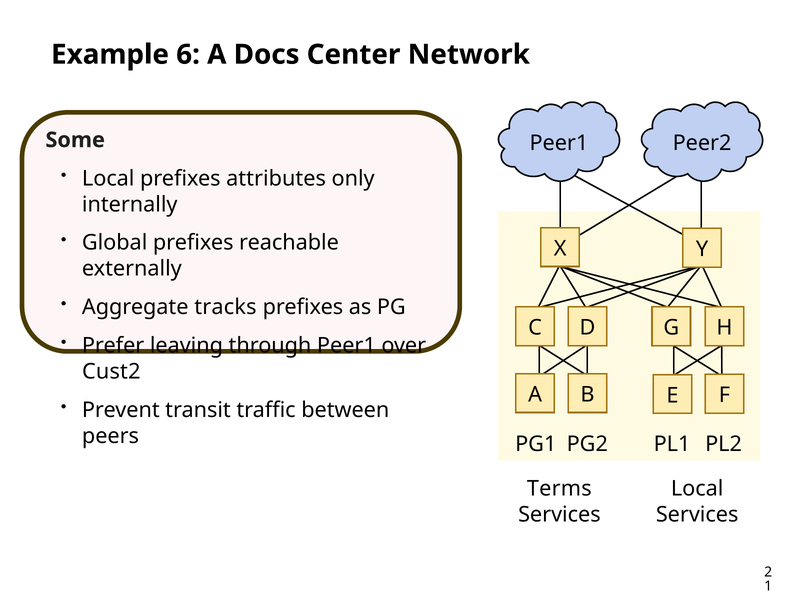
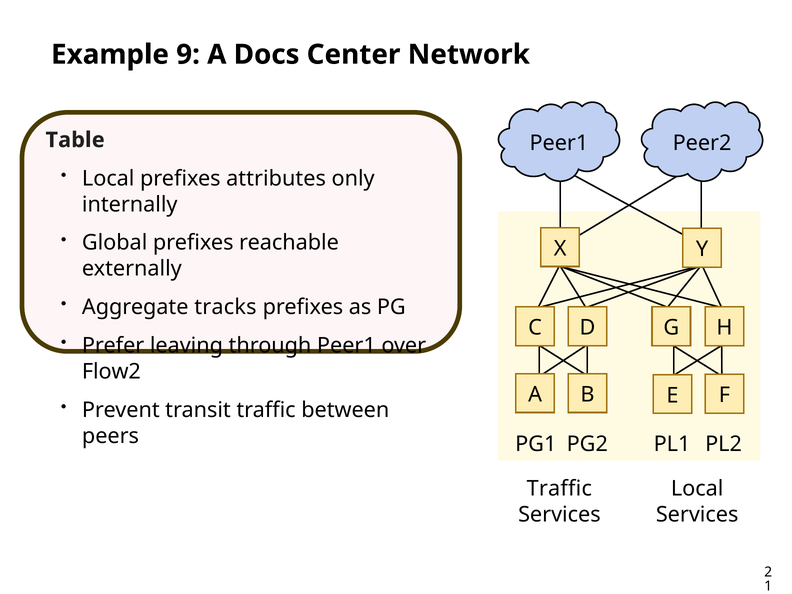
6: 6 -> 9 (188, 55)
Some: Some -> Table (75, 140)
Cust2: Cust2 -> Flow2 (111, 371)
Terms: Terms -> Traffic (559, 489)
